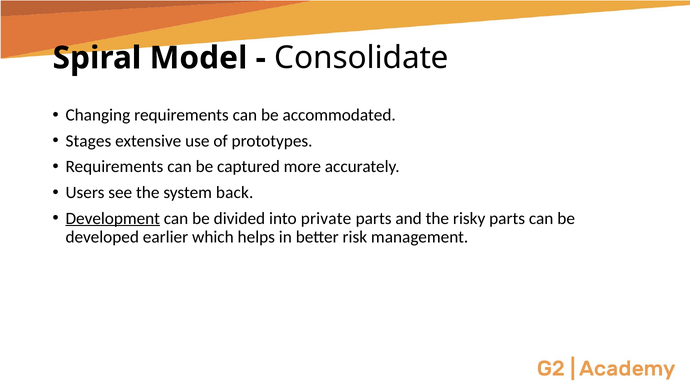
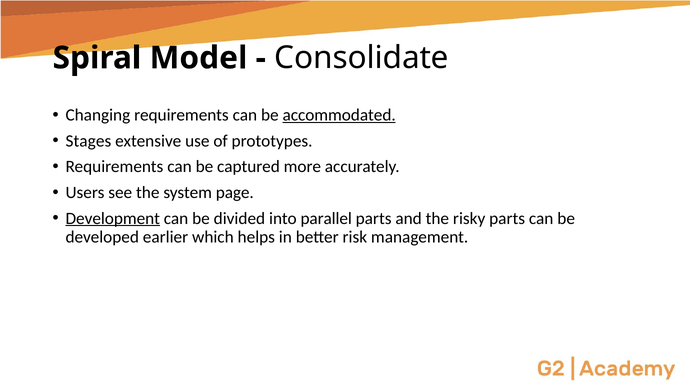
accommodated underline: none -> present (339, 115)
back: back -> page (235, 193)
private: private -> parallel (326, 218)
